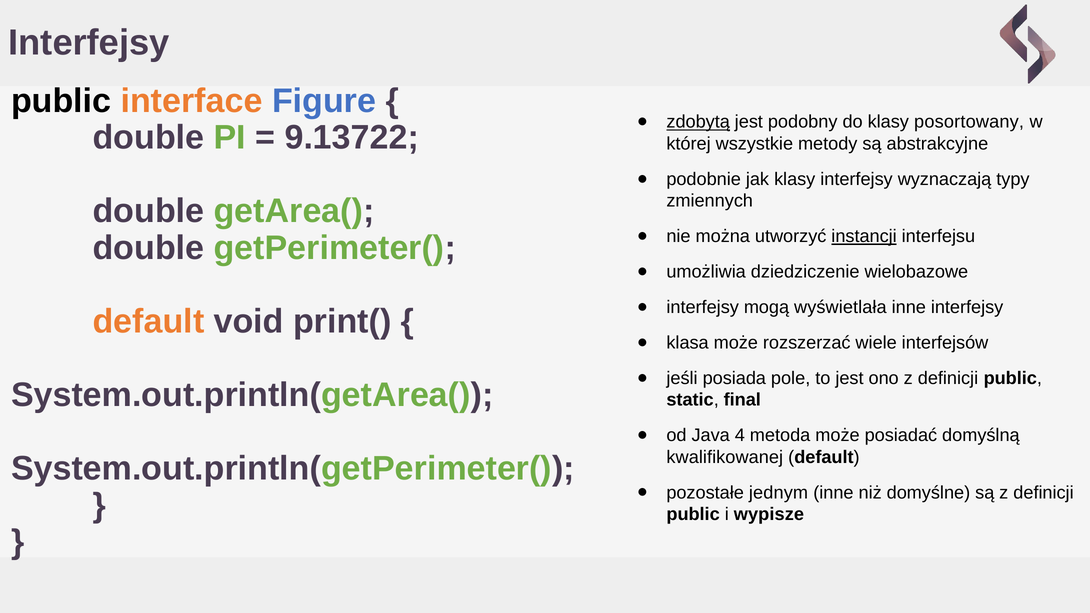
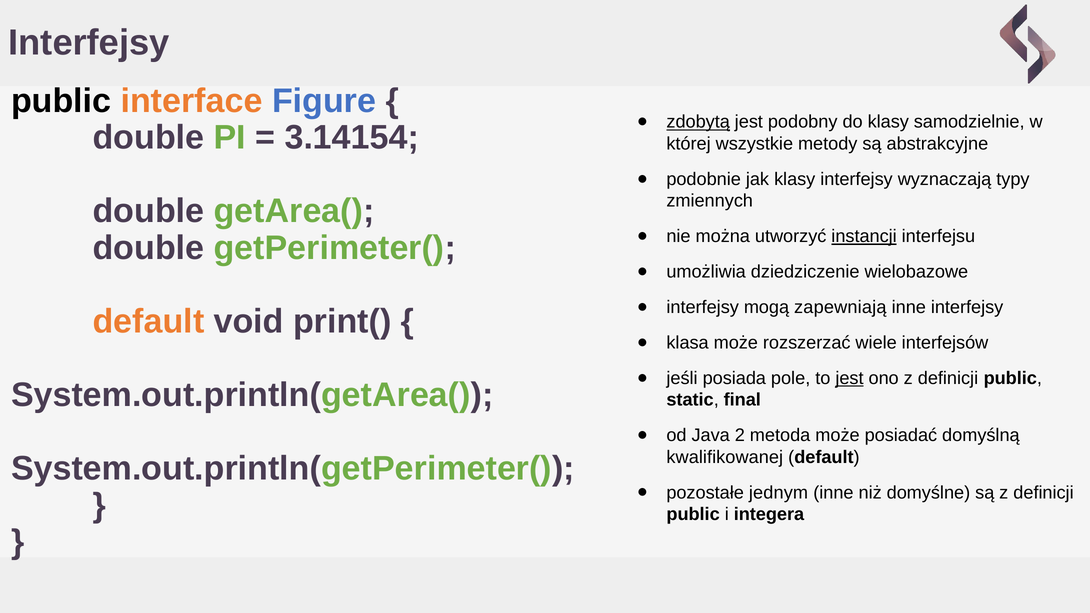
posortowany: posortowany -> samodzielnie (969, 122)
9.13722: 9.13722 -> 3.14154 (352, 138)
wyświetlała: wyświetlała -> zapewniają (840, 307)
jest underline: none -> present (849, 378)
4: 4 -> 2 (740, 435)
wypisze: wypisze -> integera (769, 514)
